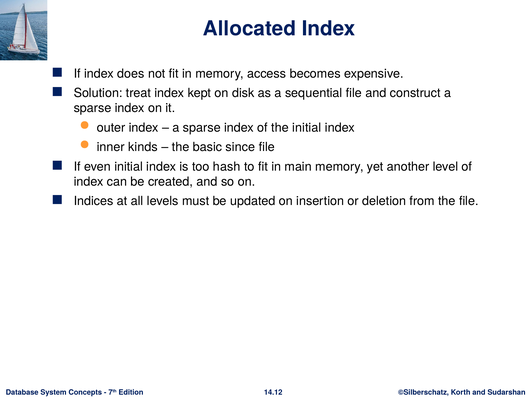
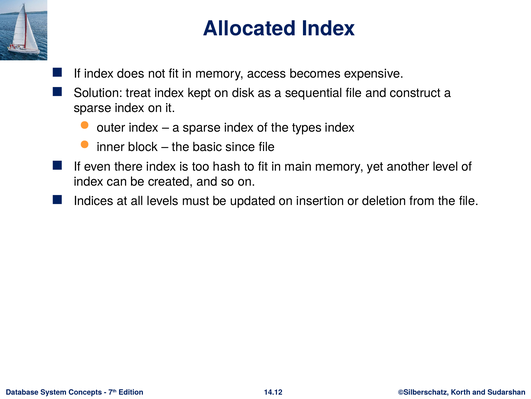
the initial: initial -> types (307, 127)
kinds: kinds -> block (143, 147)
even initial: initial -> there (129, 166)
